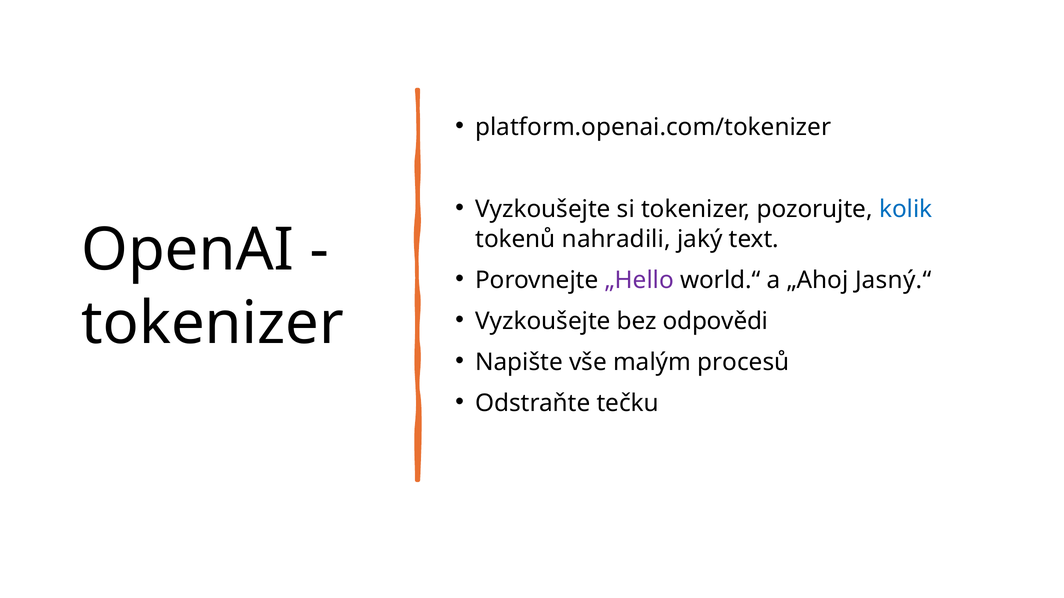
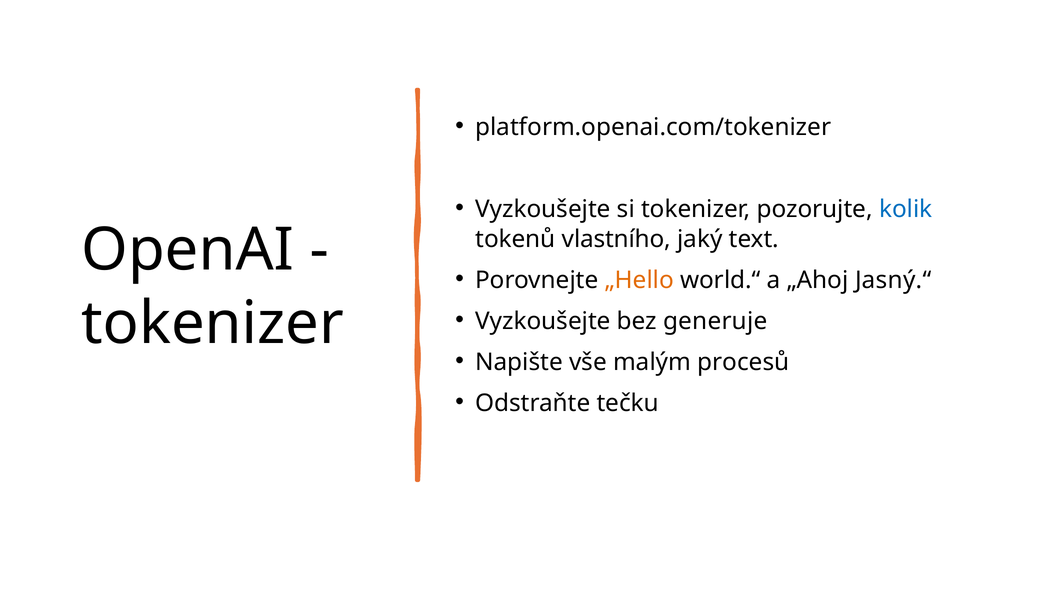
nahradili: nahradili -> vlastního (616, 240)
„Hello colour: purple -> orange (639, 281)
odpovědi: odpovědi -> generuje (715, 322)
